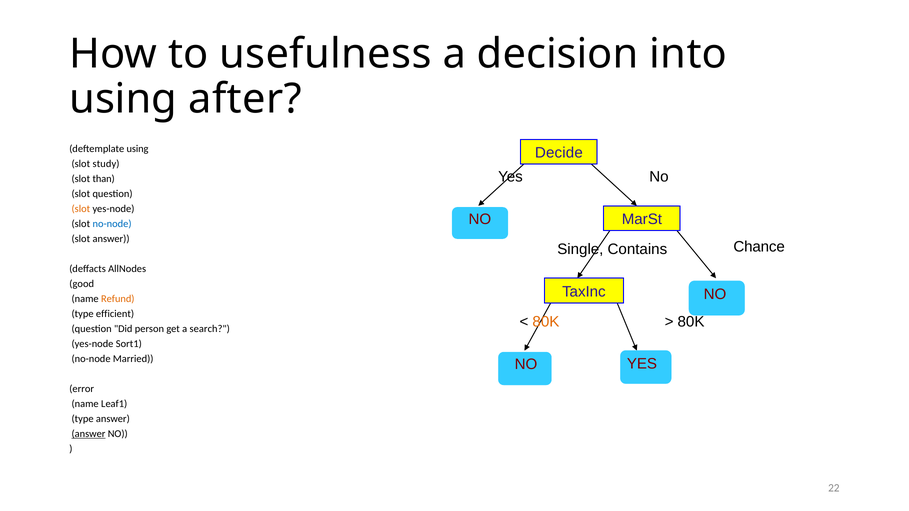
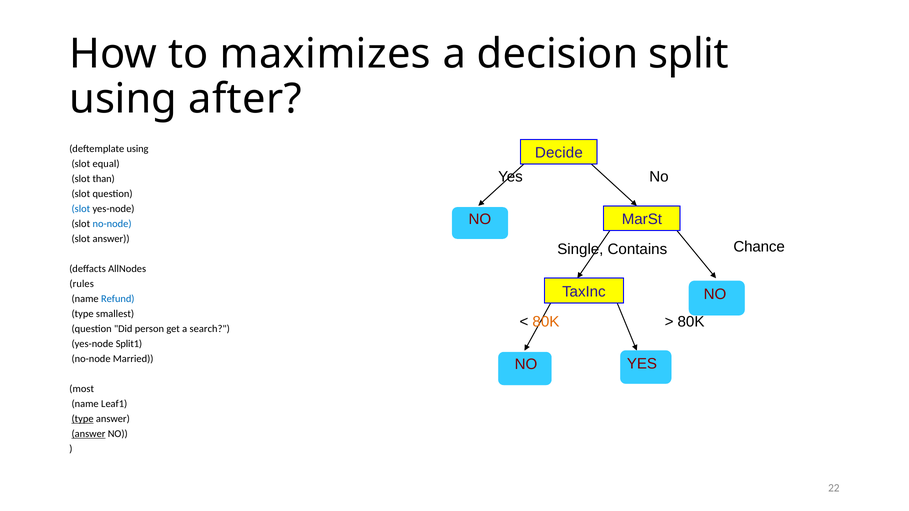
usefulness: usefulness -> maximizes (325, 54)
into: into -> split (689, 54)
study: study -> equal (106, 164)
slot colour: orange -> blue (81, 209)
good: good -> rules (82, 284)
Refund colour: orange -> blue (118, 299)
efficient: efficient -> smallest (115, 314)
Sort1: Sort1 -> Split1 (129, 344)
error: error -> most (82, 389)
type underline: none -> present (83, 419)
